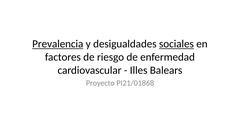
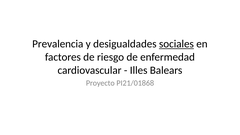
Prevalencia underline: present -> none (58, 44)
